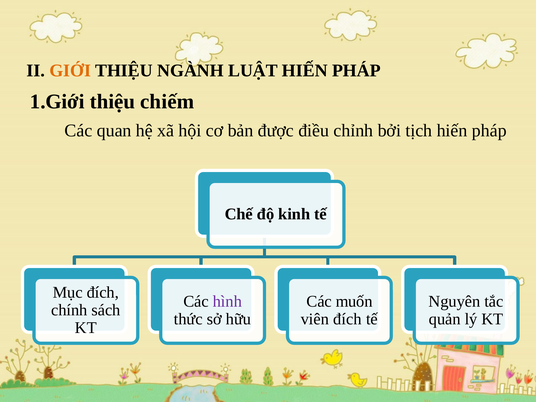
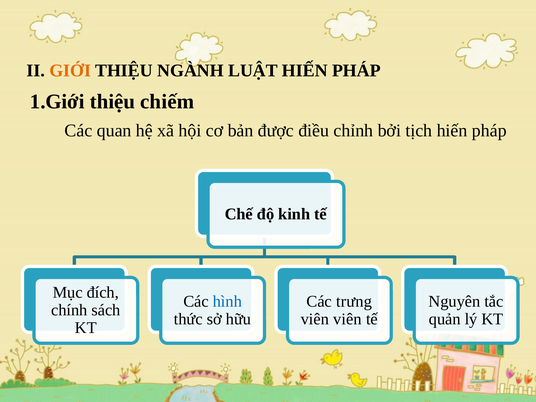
hình colour: purple -> blue (227, 301)
muốn: muốn -> trưng (354, 301)
viên đích: đích -> viên (347, 319)
